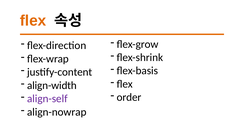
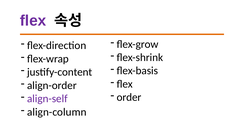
flex colour: orange -> purple (33, 21)
align-width: align-width -> align-order (52, 86)
align-nowrap: align-nowrap -> align-column (57, 112)
